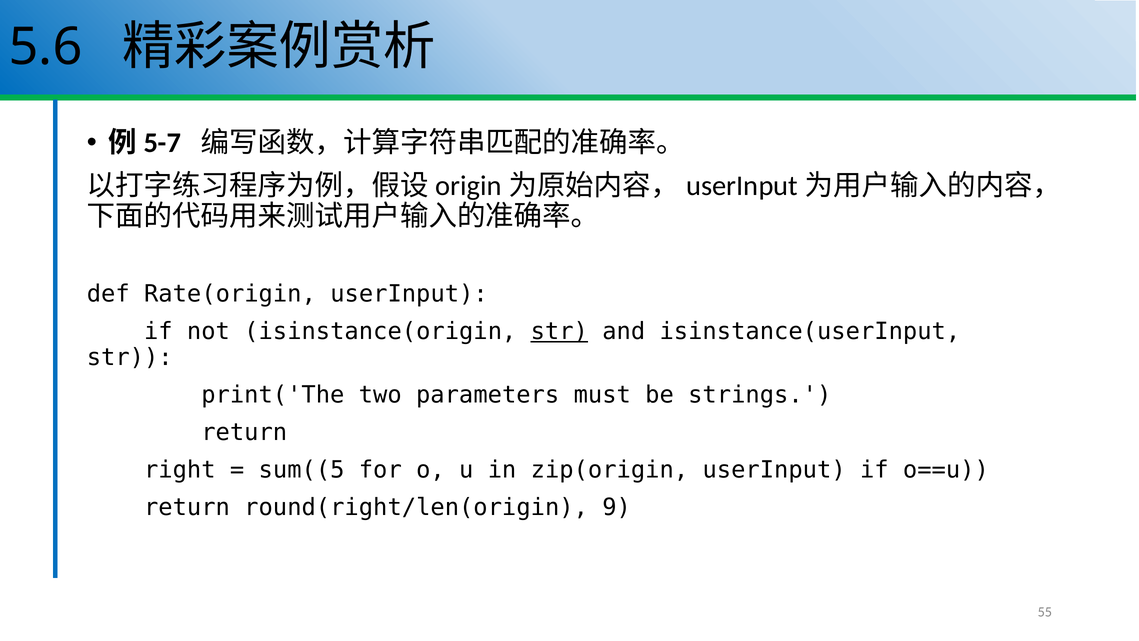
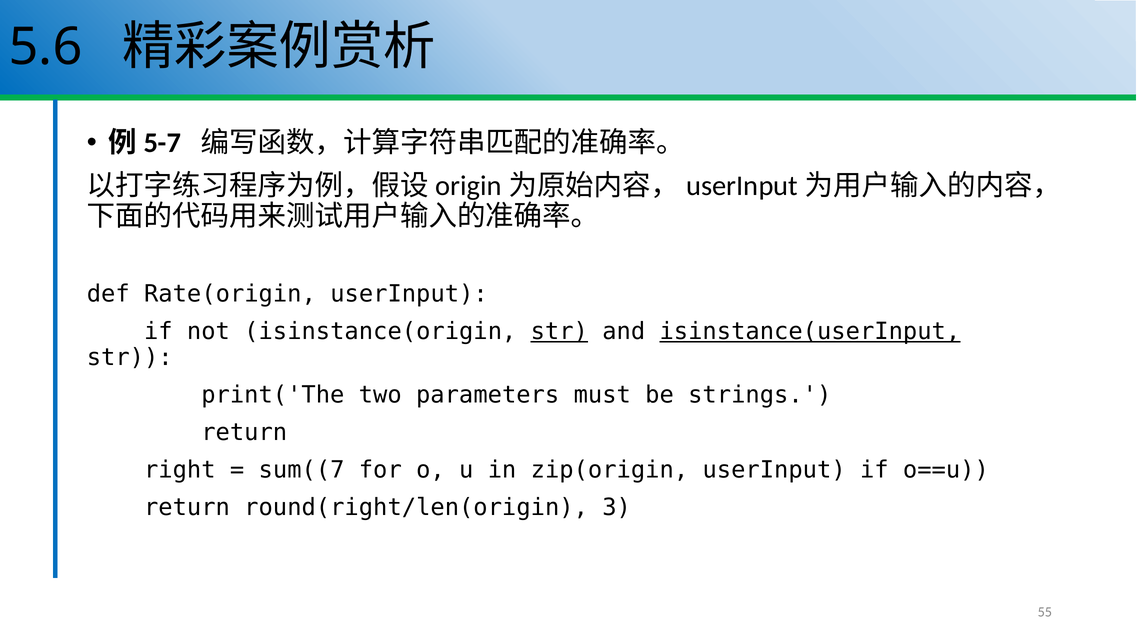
isinstance(userInput underline: none -> present (810, 331)
sum((5: sum((5 -> sum((7 (302, 469)
9: 9 -> 3 (617, 507)
